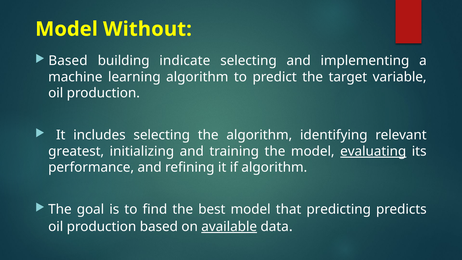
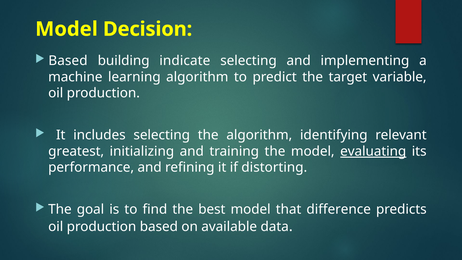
Without: Without -> Decision (148, 29)
if algorithm: algorithm -> distorting (274, 167)
predicting: predicting -> difference (339, 209)
available underline: present -> none (229, 227)
